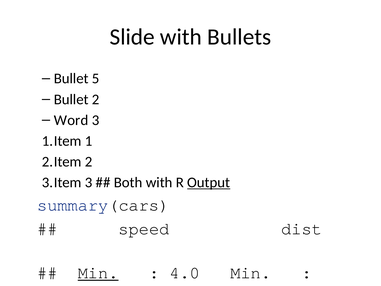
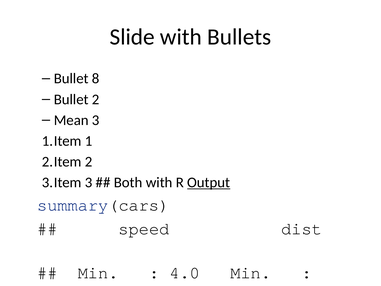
5: 5 -> 8 (96, 79)
Word: Word -> Mean (71, 120)
Min underline: present -> none (98, 273)
